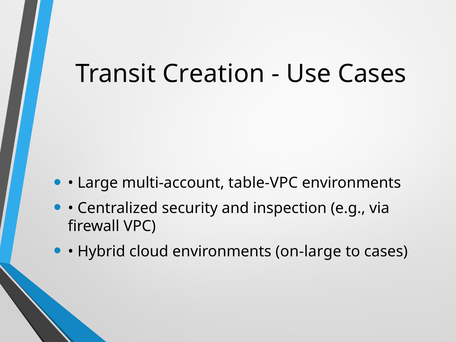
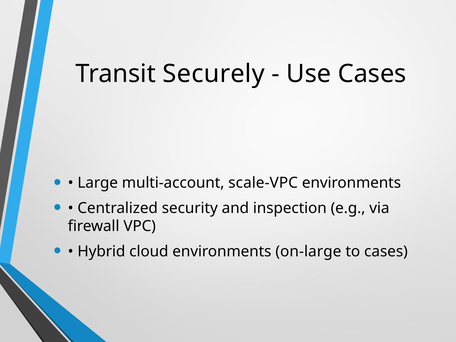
Creation: Creation -> Securely (214, 74)
table-VPC: table-VPC -> scale-VPC (263, 183)
